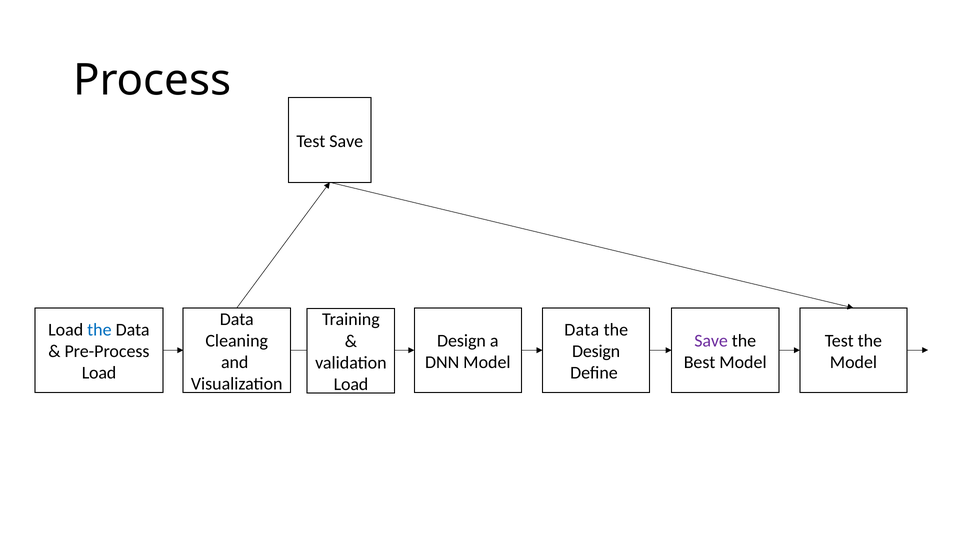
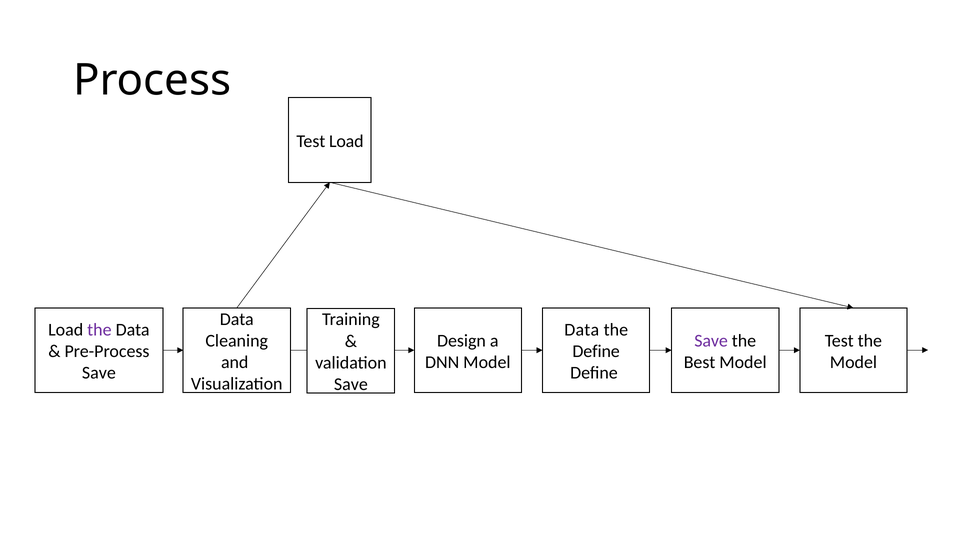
Test Save: Save -> Load (346, 141)
the colour: blue -> purple (99, 330)
Design: Design -> Define (596, 351)
Load: Load -> Save (99, 373)
Load: Load -> Save (351, 384)
